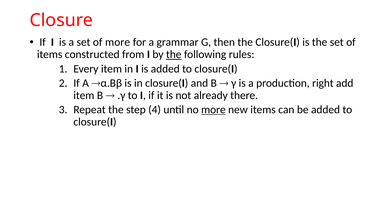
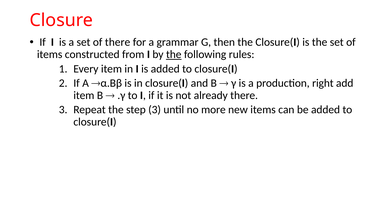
of more: more -> there (118, 42)
step 4: 4 -> 3 (155, 110)
more underline: present -> none (213, 110)
